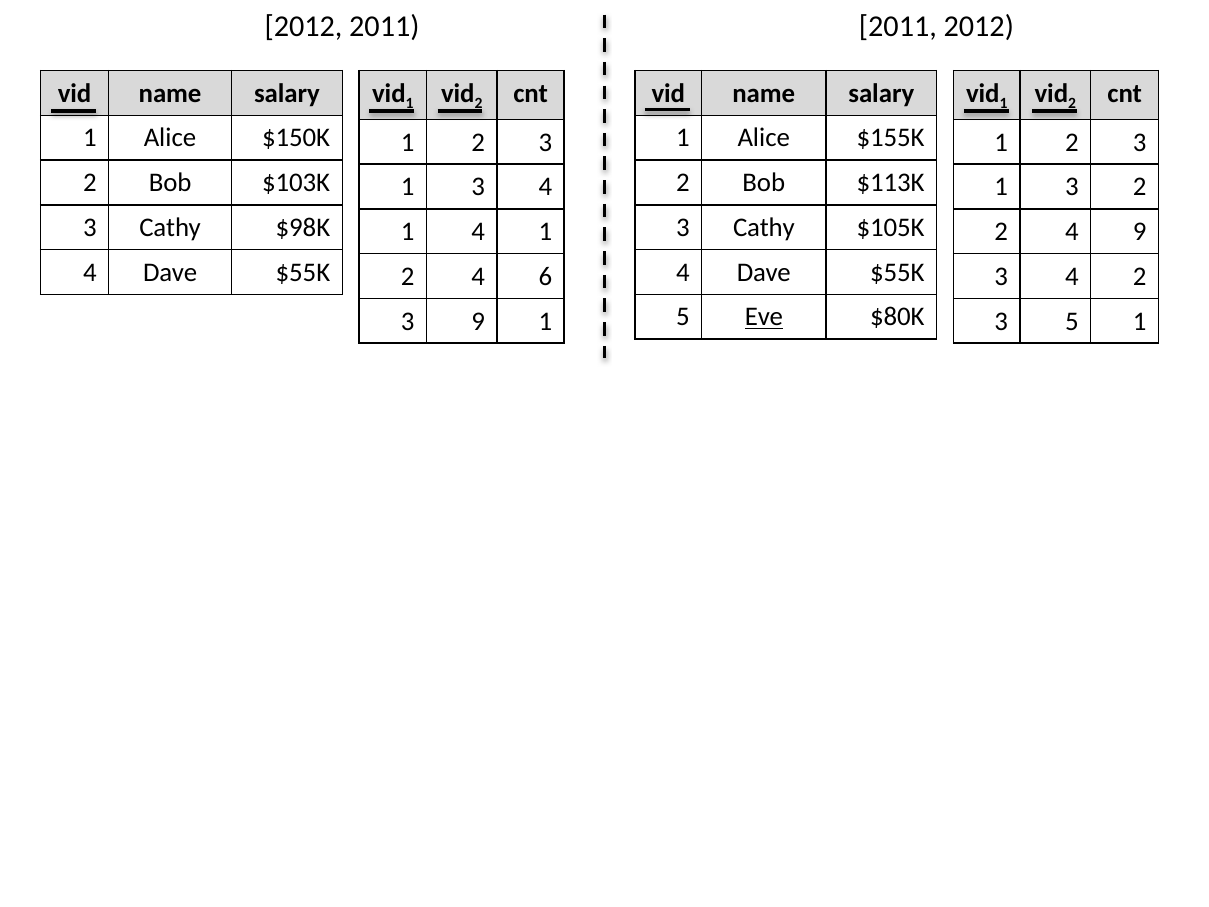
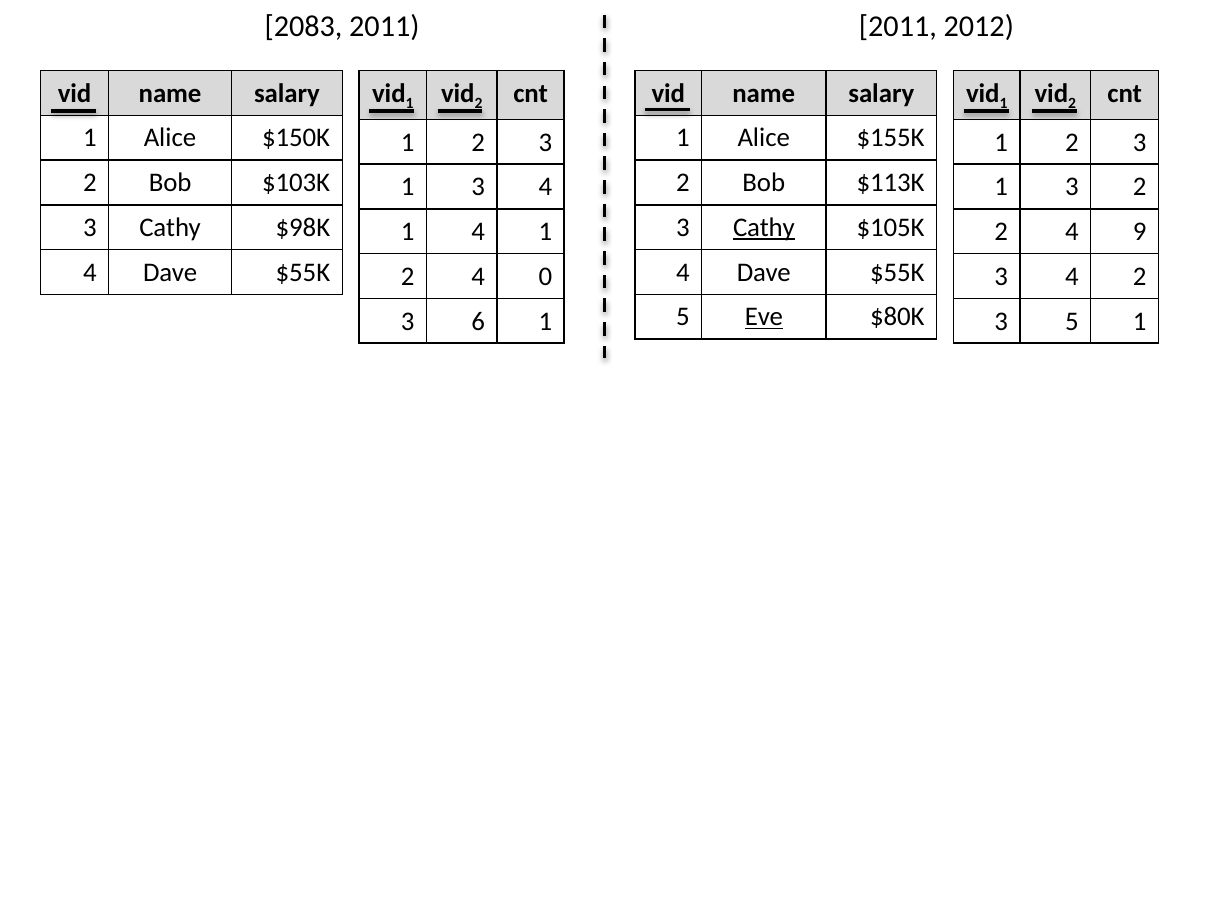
2012: 2012 -> 2083 (303, 26)
Cathy underline: none -> present (764, 228)
6: 6 -> 0 (545, 276)
3 9: 9 -> 6 (478, 321)
